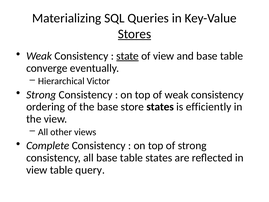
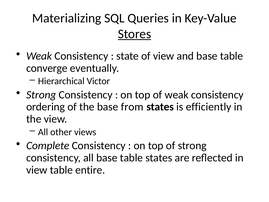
state underline: present -> none (128, 56)
store: store -> from (132, 107)
query: query -> entire (90, 170)
